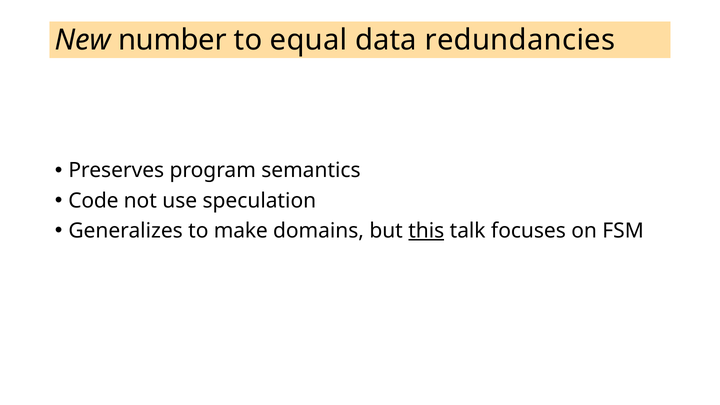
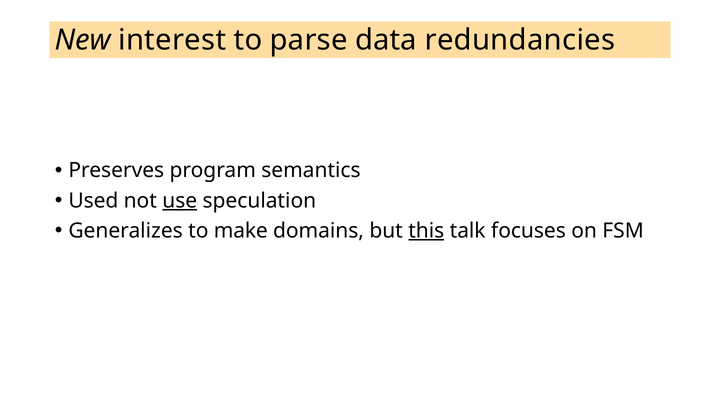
number: number -> interest (172, 40)
equal: equal -> parse (309, 40)
Code: Code -> Used (93, 201)
use underline: none -> present (180, 201)
